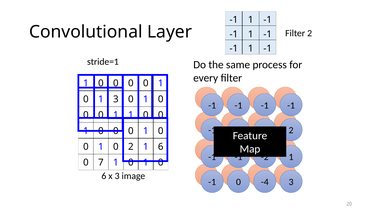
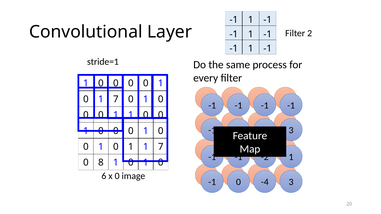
3: 3 -> 7 (116, 99)
2: 2 -> 3 (291, 131)
2: 2 -> 1 (131, 147)
6: 6 -> 7 (161, 147)
7: 7 -> 8 (101, 163)
x 3: 3 -> 0 (117, 176)
